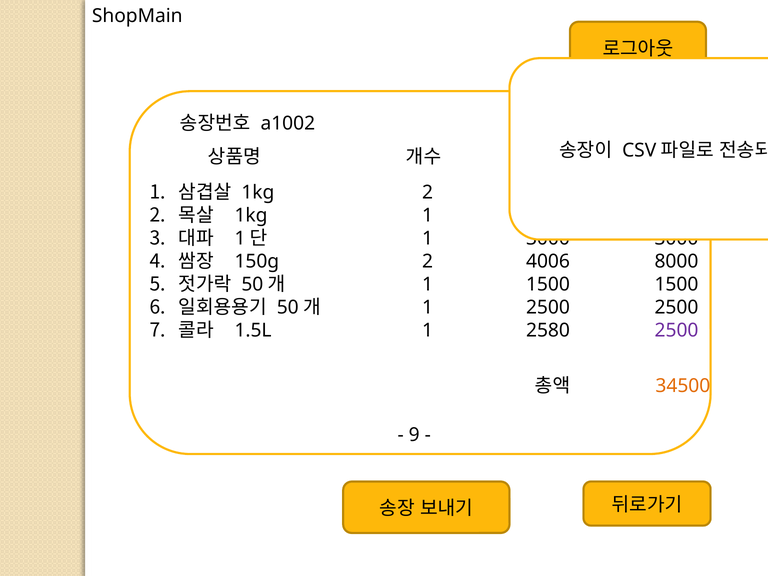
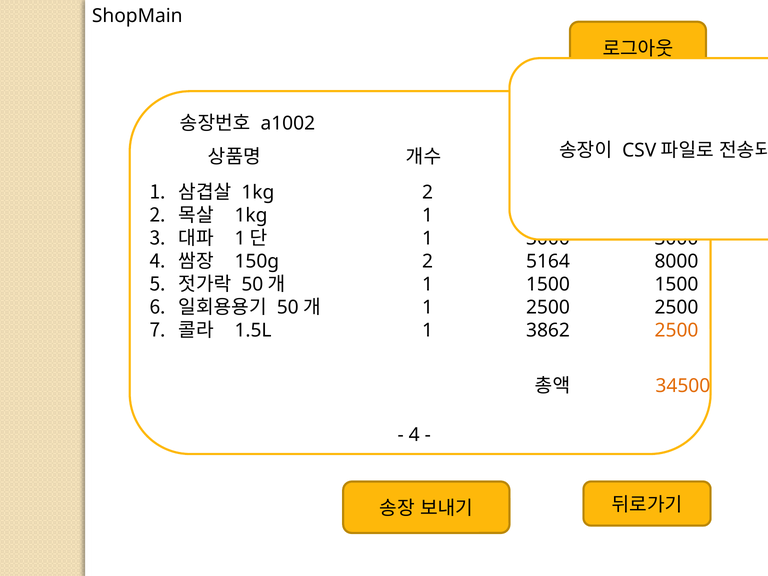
4006: 4006 -> 5164 (548, 261)
2580: 2580 -> 3862 (548, 331)
2500 colour: purple -> orange (677, 331)
9: 9 -> 4 (414, 435)
